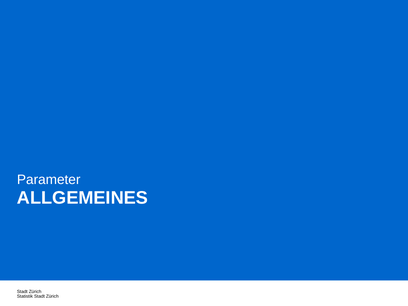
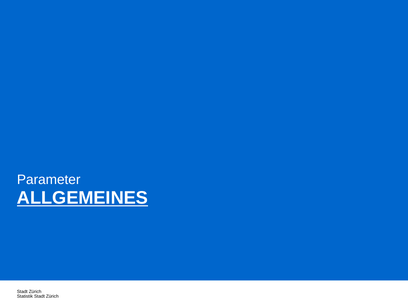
ALLGEMEINES underline: none -> present (82, 198)
